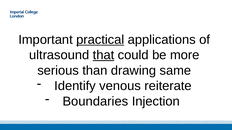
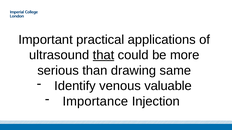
practical underline: present -> none (100, 40)
reiterate: reiterate -> valuable (168, 86)
Boundaries: Boundaries -> Importance (95, 102)
